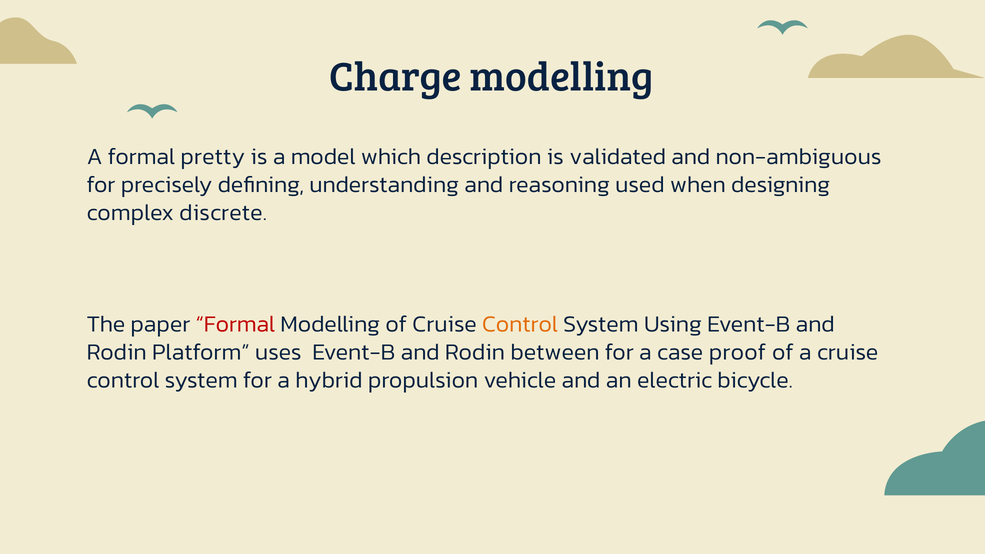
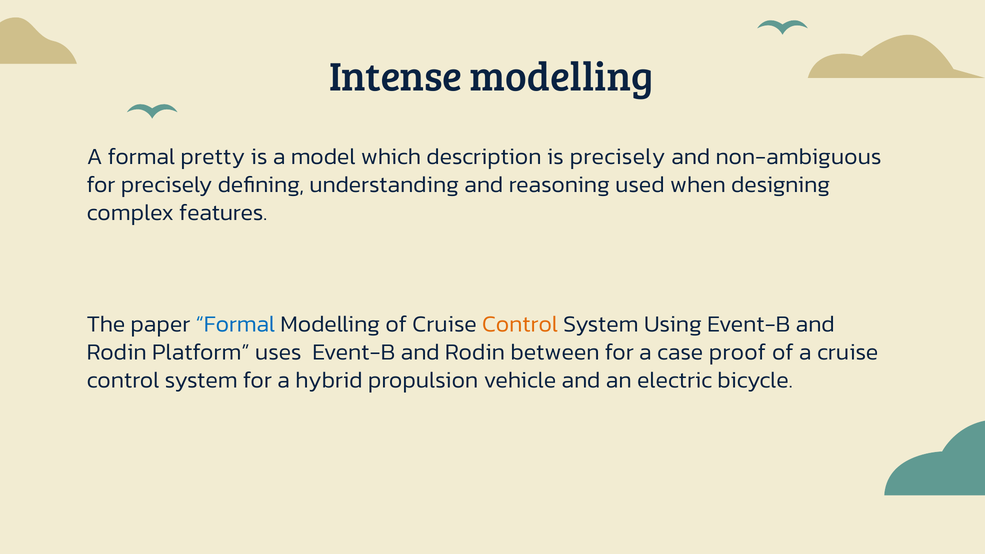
Charge: Charge -> Intense (396, 77)
is validated: validated -> precisely (617, 157)
discrete: discrete -> features (223, 213)
Formal colour: red -> blue (235, 324)
